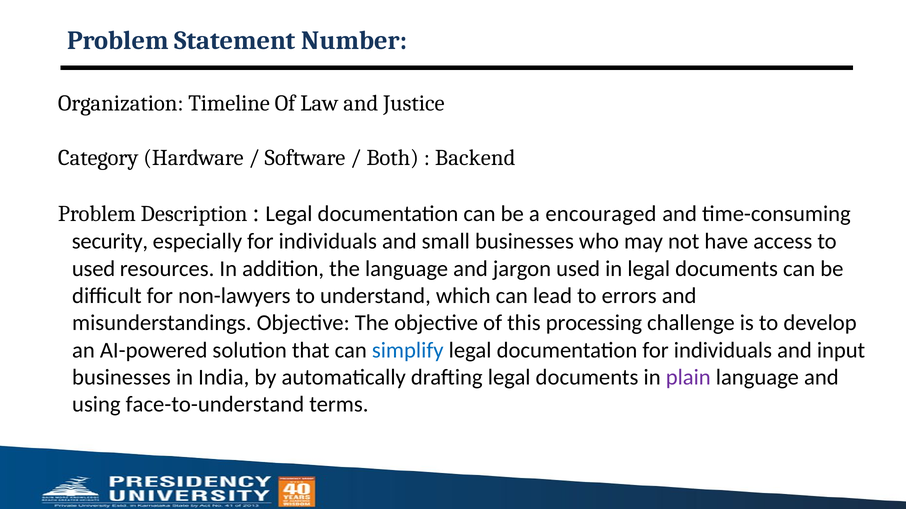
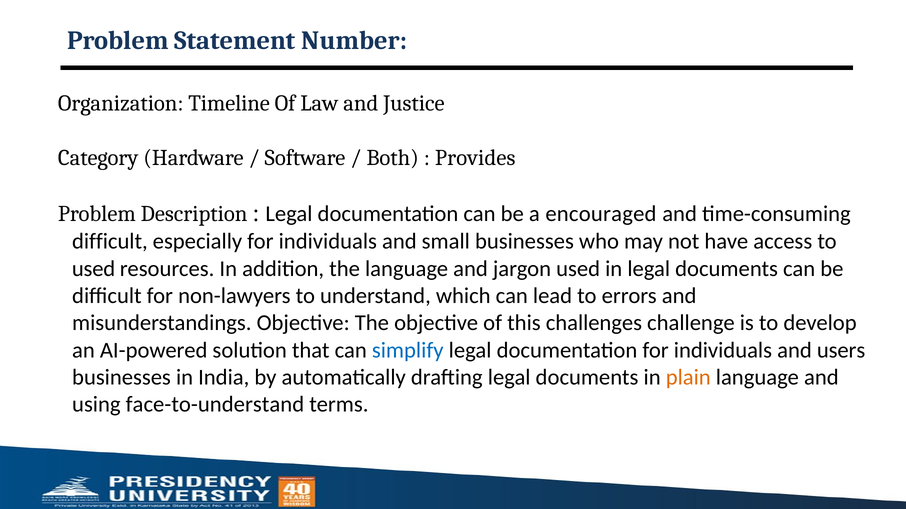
Backend: Backend -> Provides (475, 158)
security: security -> difficult (110, 242)
processing: processing -> challenges (594, 323)
input: input -> users (841, 350)
plain colour: purple -> orange (688, 378)
